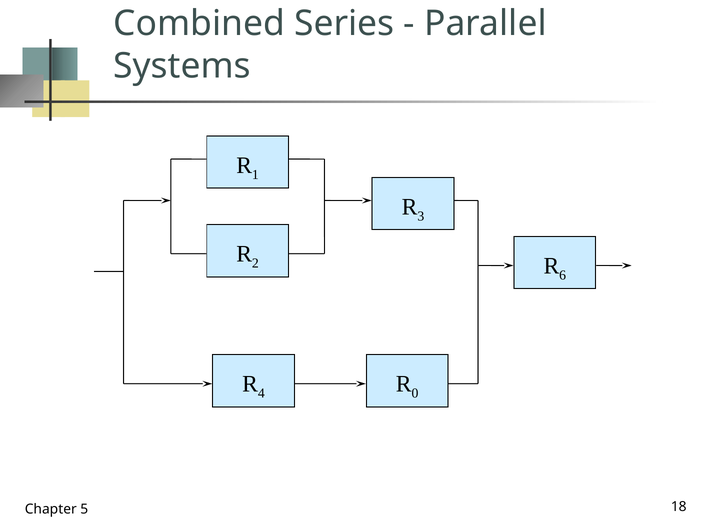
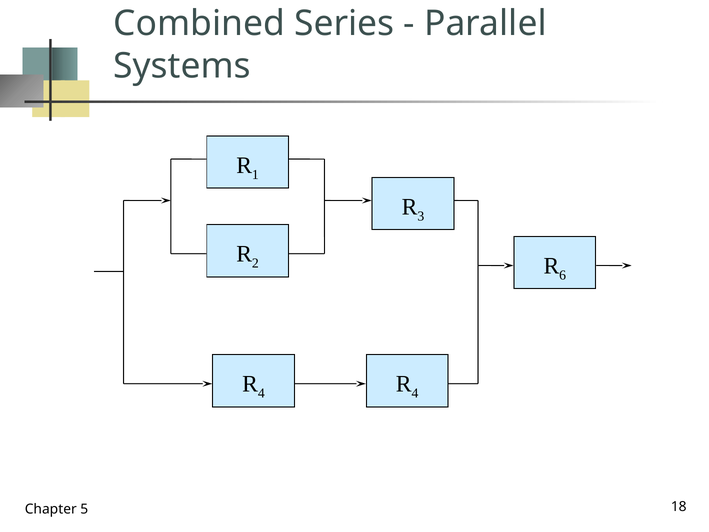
0: 0 -> 4 (415, 393)
